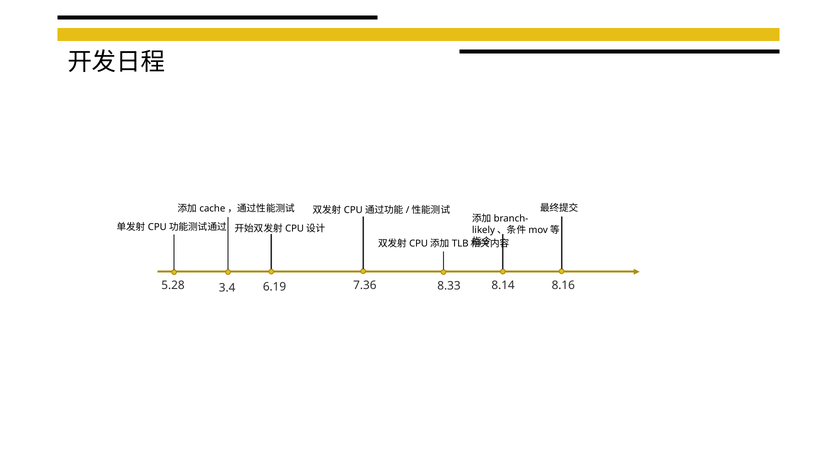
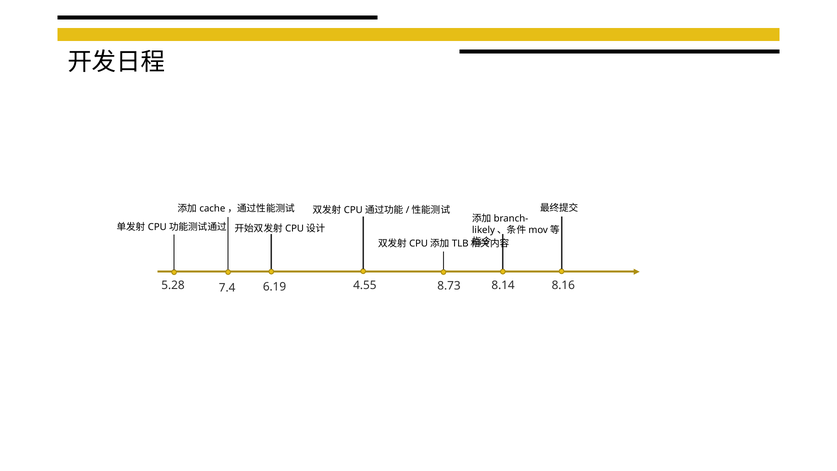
3.4: 3.4 -> 7.4 (227, 287)
7.36: 7.36 -> 4.55 (365, 285)
8.33: 8.33 -> 8.73 (449, 286)
